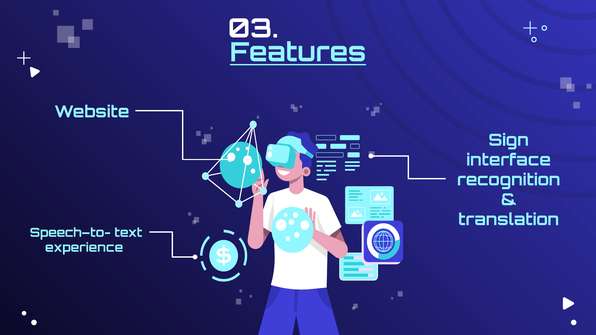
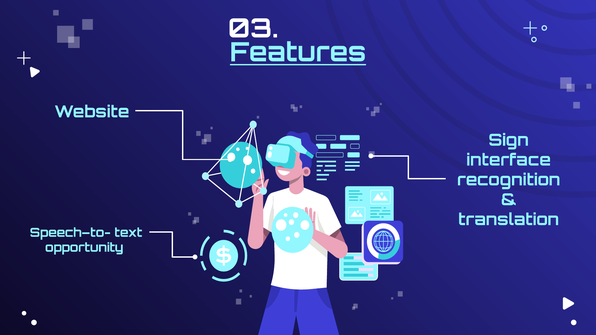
experience: experience -> opportunity (84, 248)
